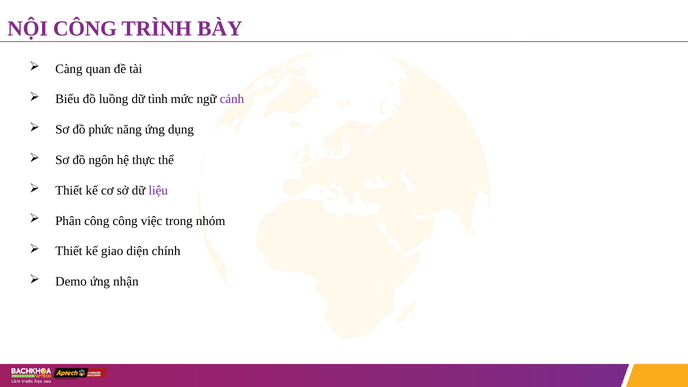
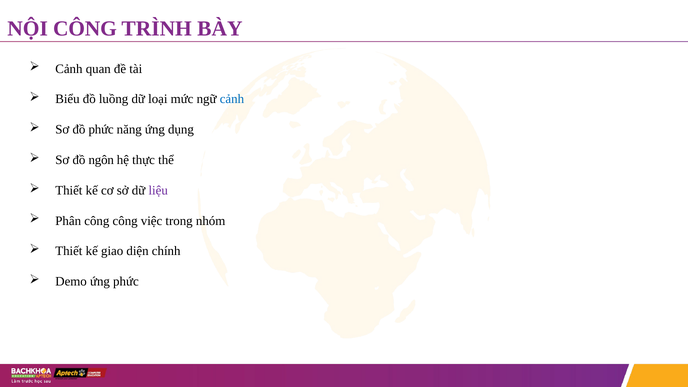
Càng: Càng -> Cảnh (69, 69)
tình: tình -> loại (158, 99)
cảnh colour: purple -> blue (232, 99)
ứng nhận: nhận -> phức (126, 282)
